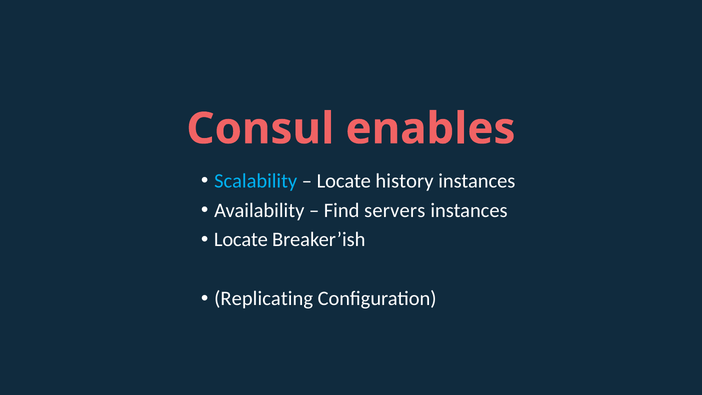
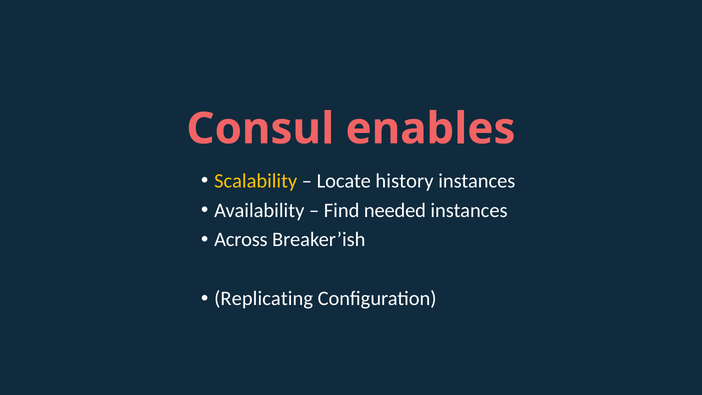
Scalability colour: light blue -> yellow (256, 181)
servers: servers -> needed (395, 210)
Locate: Locate -> Across (241, 240)
